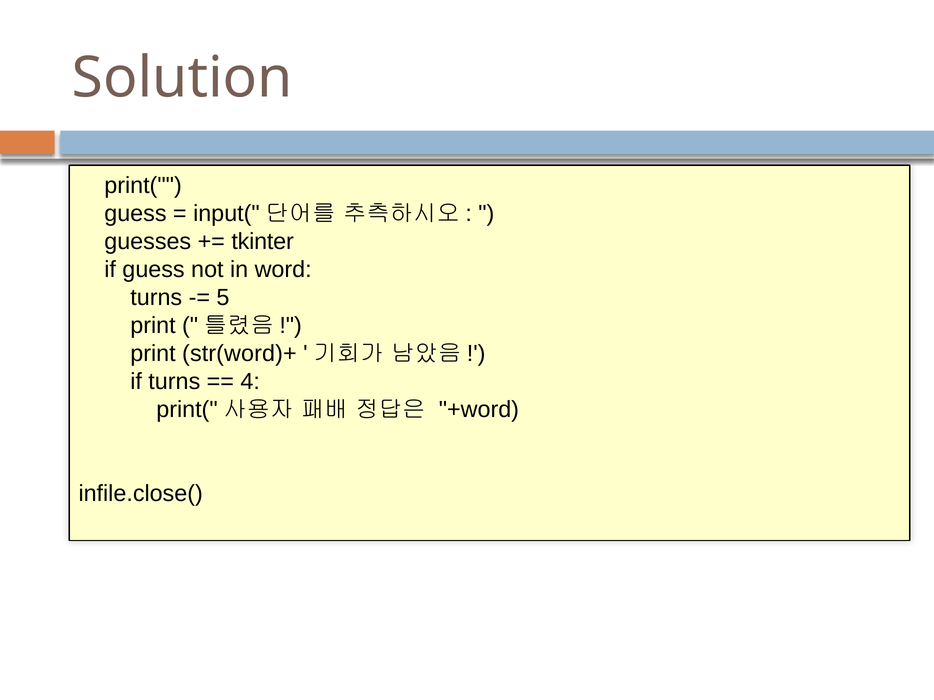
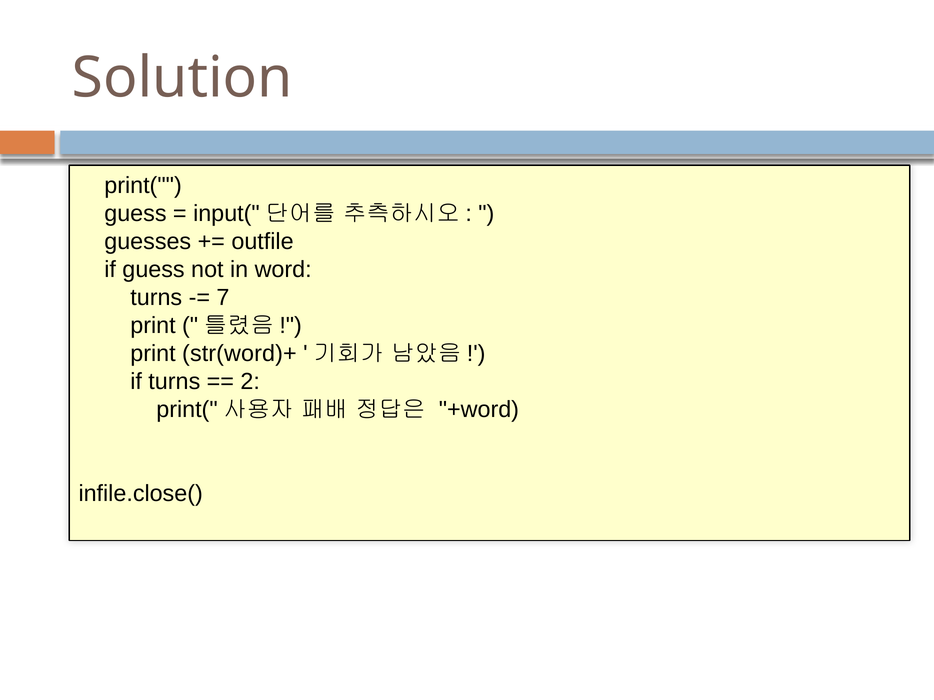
tkinter: tkinter -> outfile (263, 242)
5: 5 -> 7 (223, 298)
4: 4 -> 2 (250, 382)
